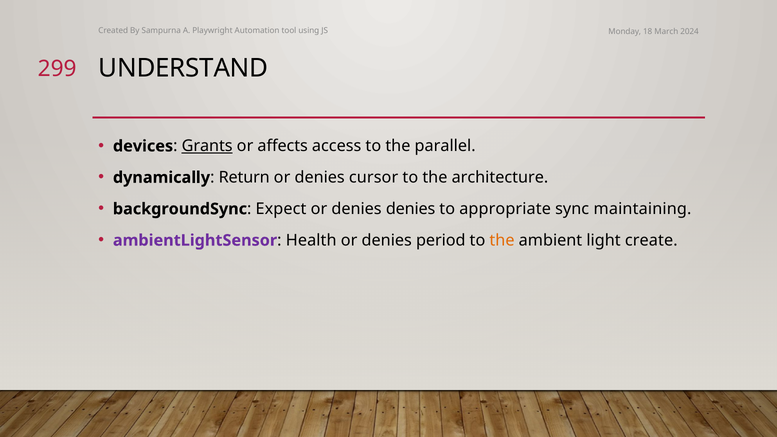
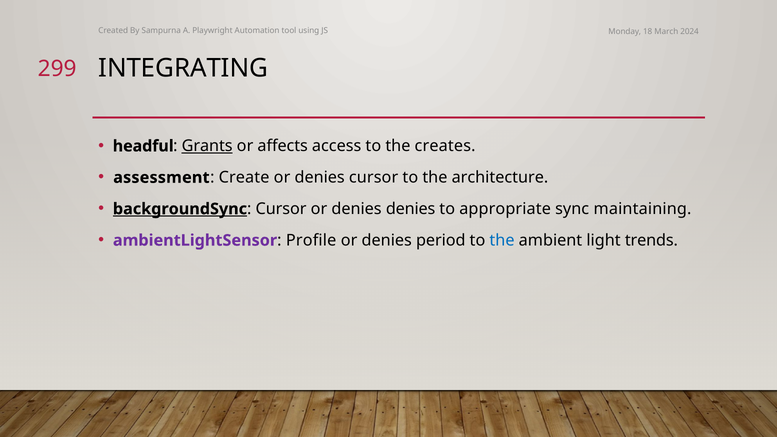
UNDERSTAND: UNDERSTAND -> INTEGRATING (183, 68)
devices: devices -> headful (143, 146)
parallel: parallel -> creates (445, 146)
dynamically: dynamically -> assessment (161, 178)
Return: Return -> Create (244, 178)
backgroundSync underline: none -> present (180, 209)
Expect: Expect -> Cursor (281, 209)
Health: Health -> Profile (311, 240)
the colour: orange -> blue (502, 240)
create: create -> trends (651, 240)
